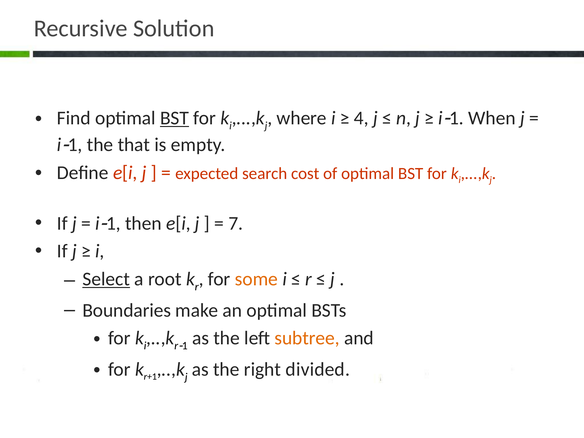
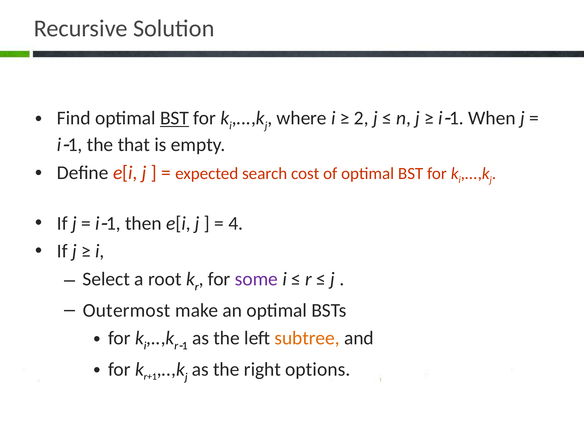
4: 4 -> 2 (361, 118)
7: 7 -> 4 (236, 223)
Select underline: present -> none (106, 279)
some colour: orange -> purple (256, 279)
Boundaries: Boundaries -> Outermost (127, 310)
divided: divided -> options (318, 369)
